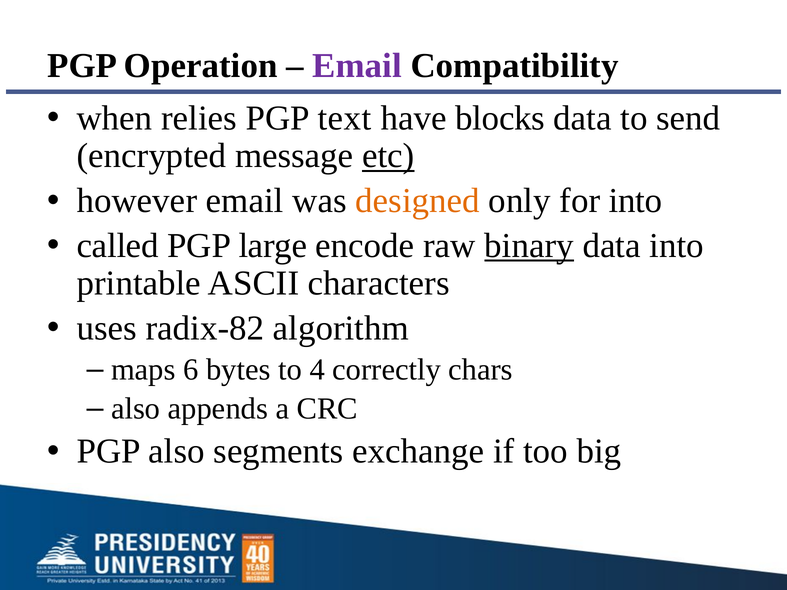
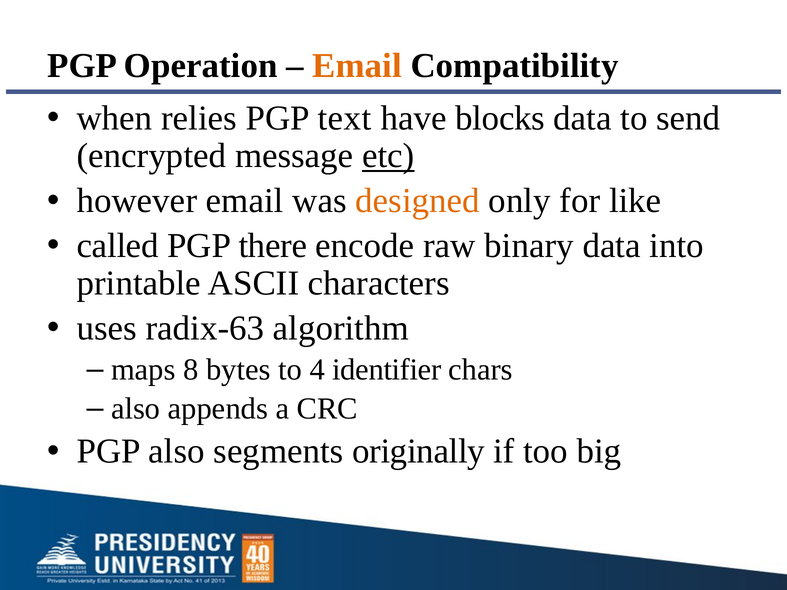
Email colour: purple -> orange (357, 66)
for into: into -> like (635, 201)
large: large -> there (273, 246)
binary underline: present -> none (529, 246)
radix-82: radix-82 -> radix-63 (205, 328)
6: 6 -> 8 (191, 370)
correctly: correctly -> identifier (387, 370)
exchange: exchange -> originally (418, 451)
